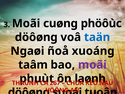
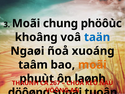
cuøng: cuøng -> chung (60, 23)
döôøng: döôøng -> khoâng (36, 37)
moãi colour: purple -> orange (92, 65)
